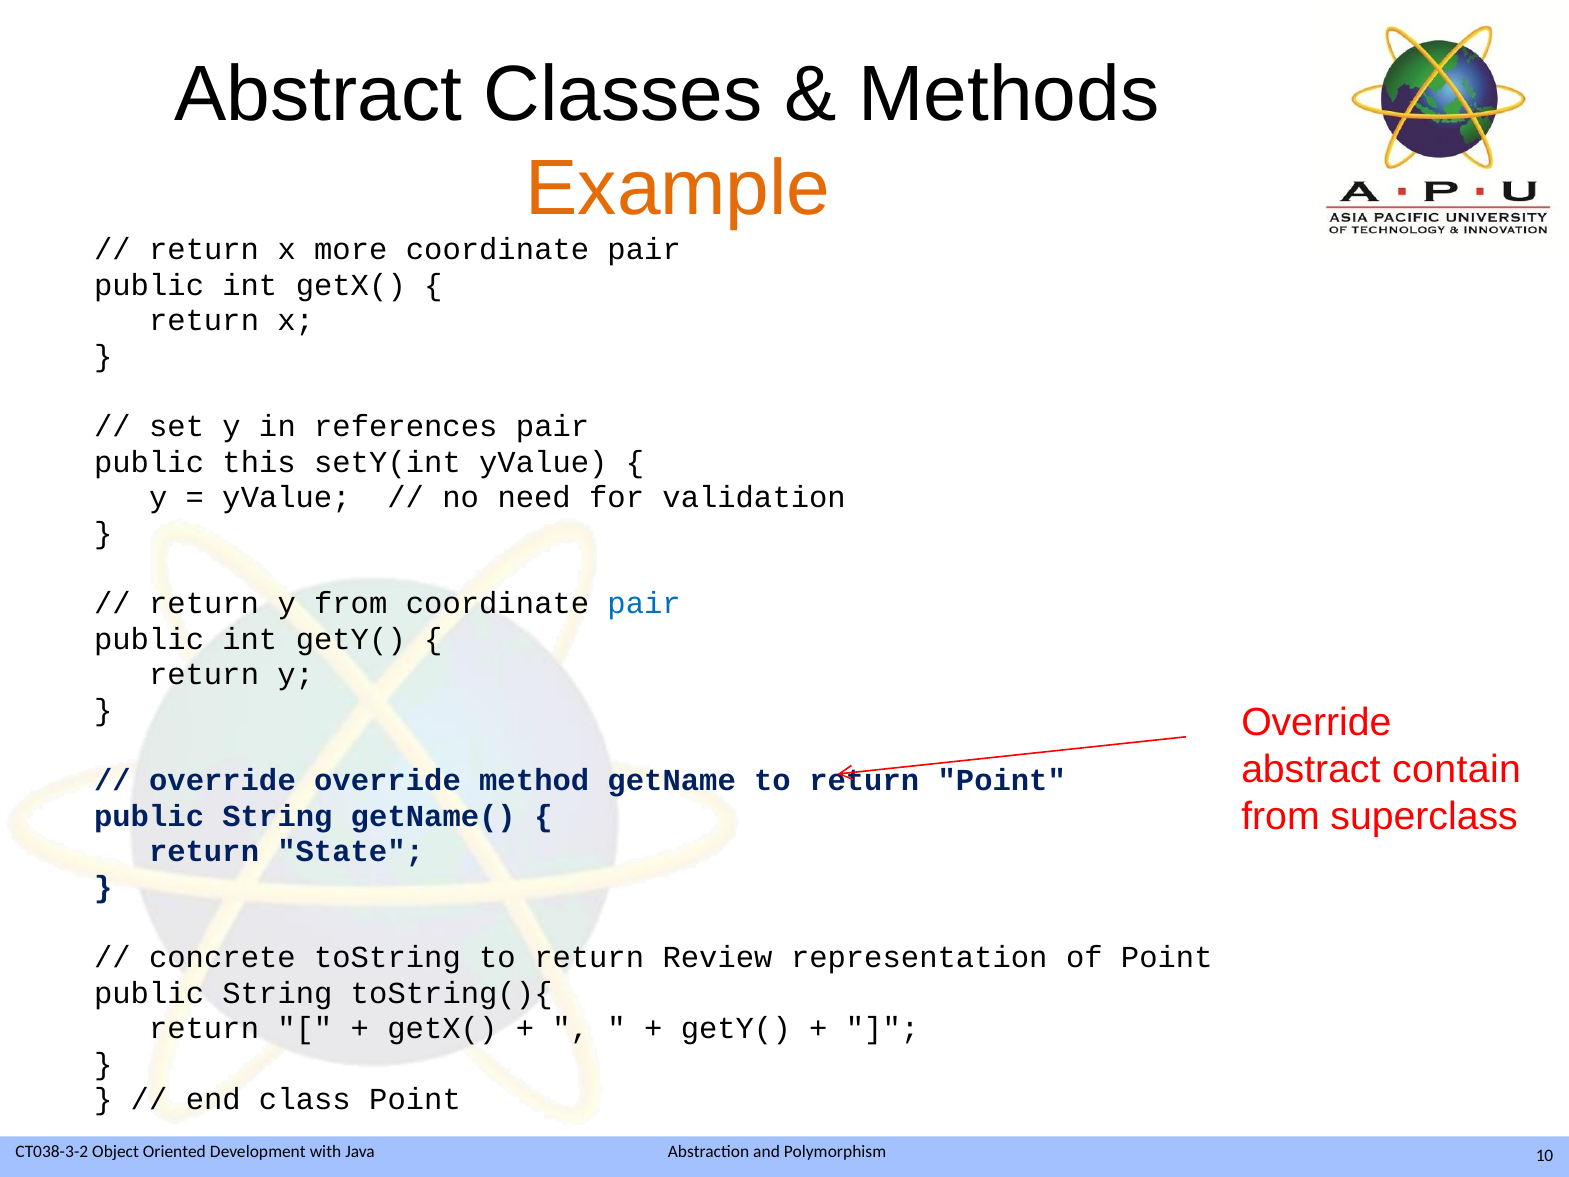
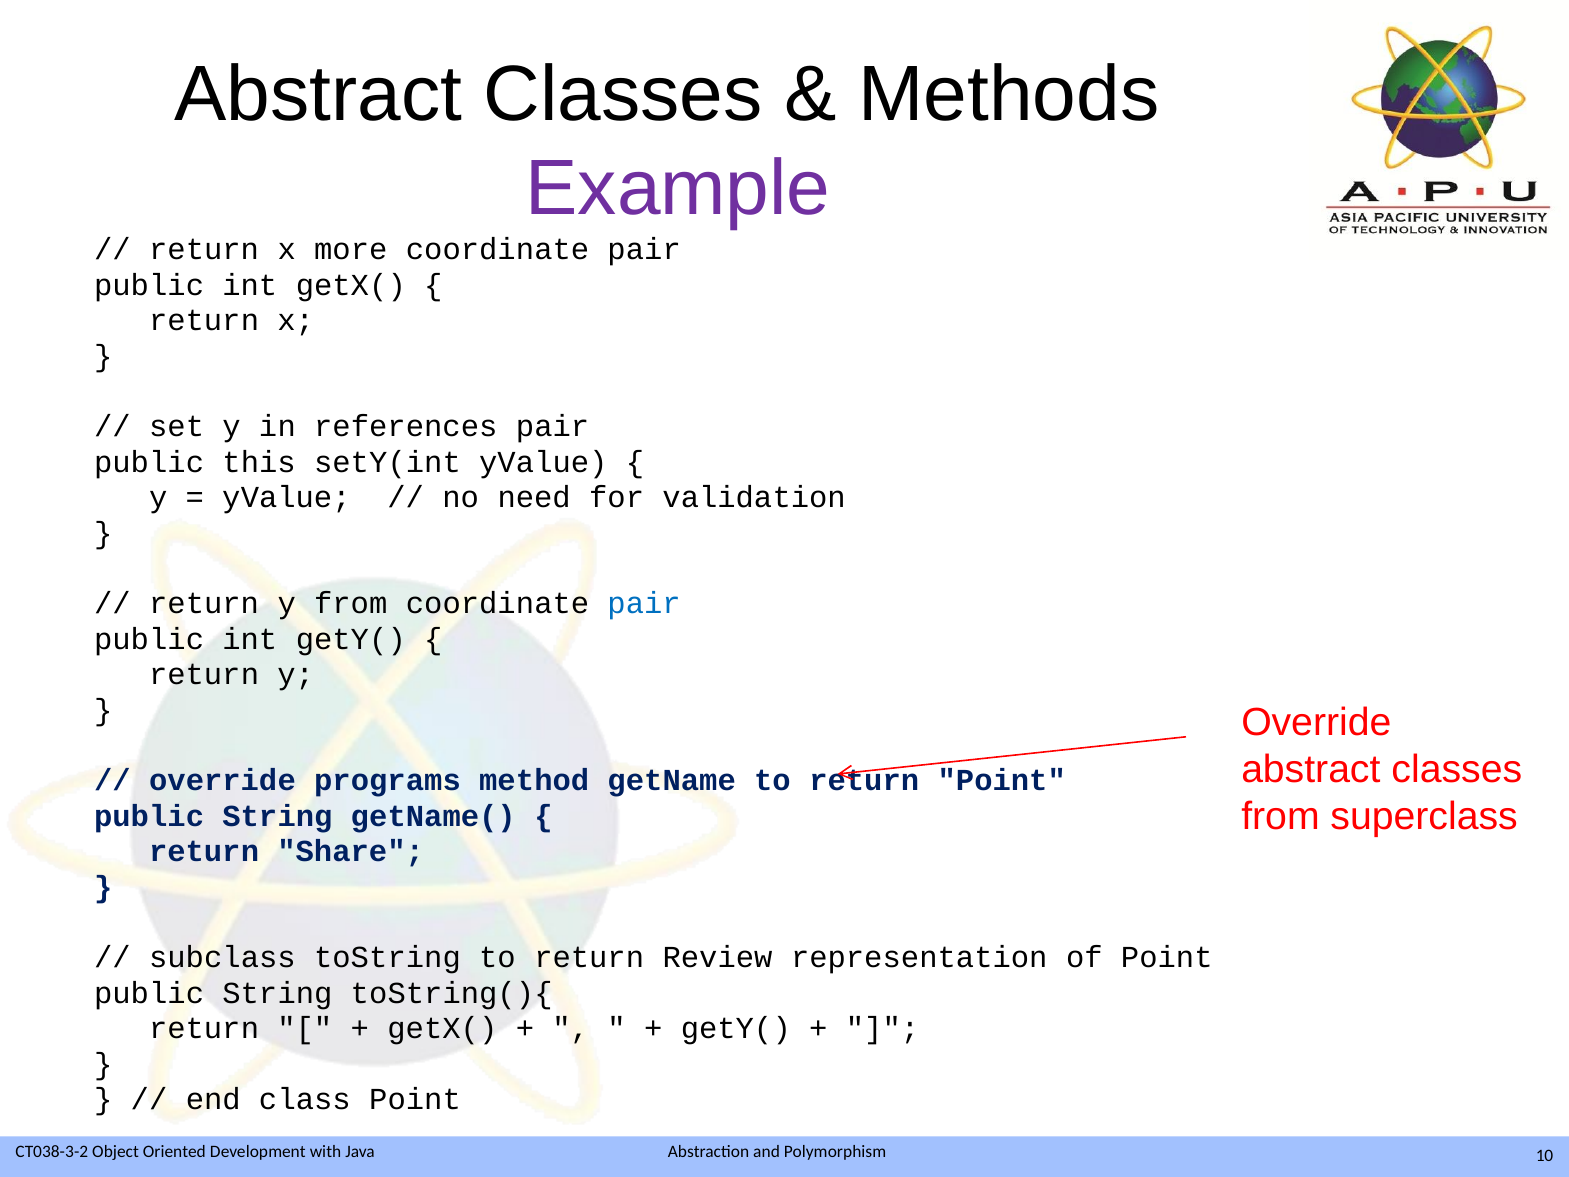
Example colour: orange -> purple (678, 189)
contain: contain -> classes (1457, 770)
override override: override -> programs (387, 781)
State: State -> Share (351, 851)
concrete: concrete -> subclass (222, 958)
